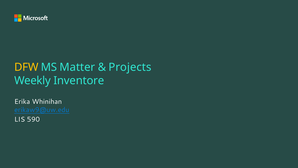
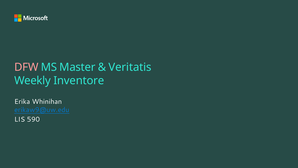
DFW colour: yellow -> pink (26, 67)
Matter: Matter -> Master (77, 67)
Projects: Projects -> Veritatis (130, 67)
